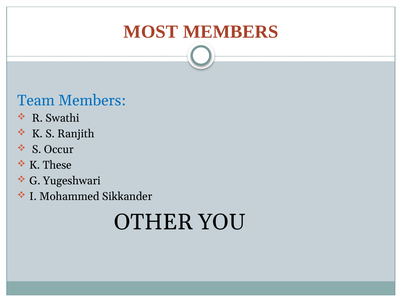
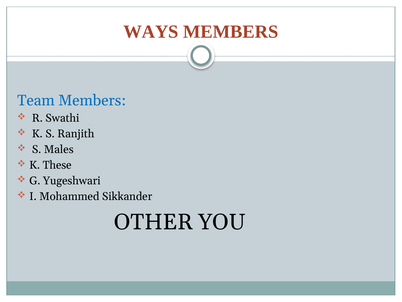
MOST: MOST -> WAYS (151, 32)
Occur: Occur -> Males (59, 149)
